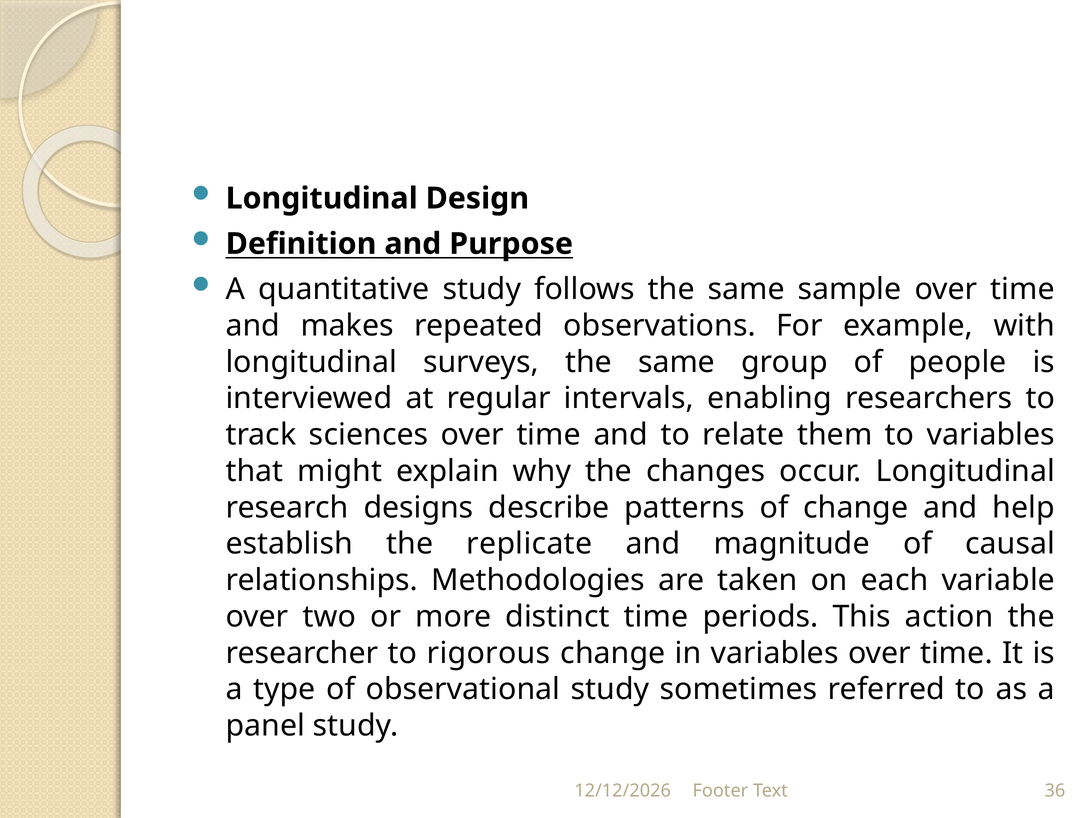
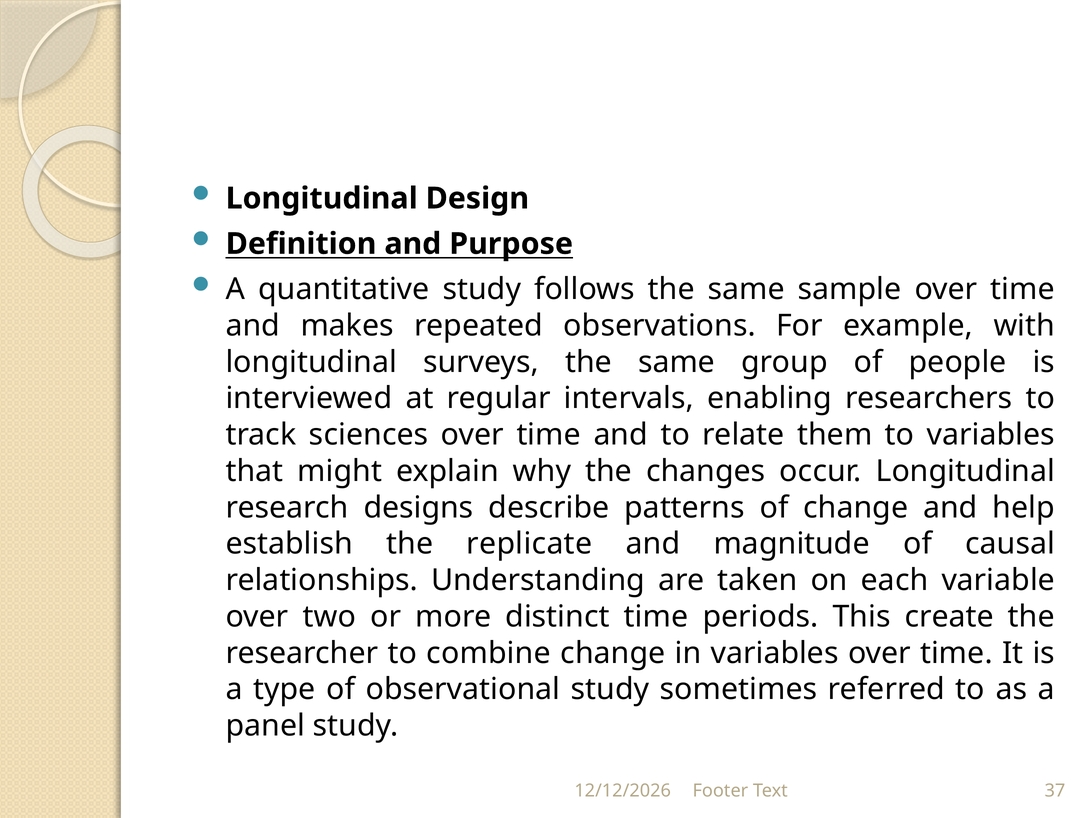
Methodologies: Methodologies -> Understanding (538, 580)
action: action -> create (949, 617)
rigorous: rigorous -> combine (489, 653)
36: 36 -> 37 (1055, 791)
